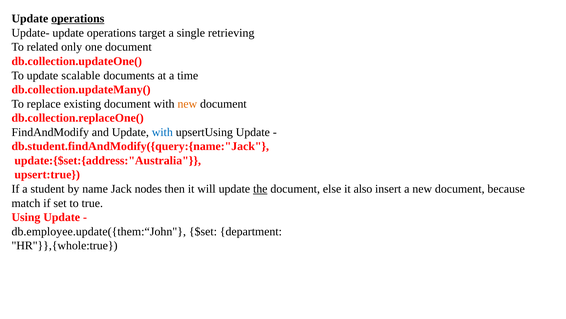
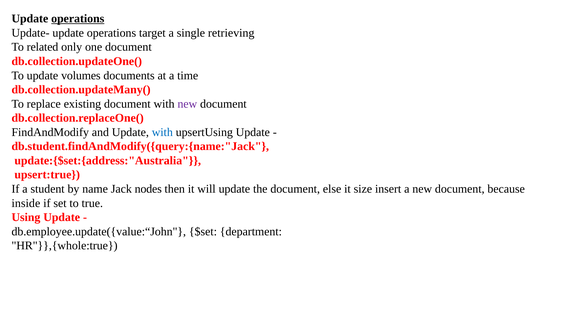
scalable: scalable -> volumes (81, 75)
new colour: orange -> purple (187, 104)
the underline: present -> none (260, 189)
also: also -> size (363, 189)
match: match -> inside (26, 203)
db.employee.update({them:“John: db.employee.update({them:“John -> db.employee.update({value:“John (99, 231)
